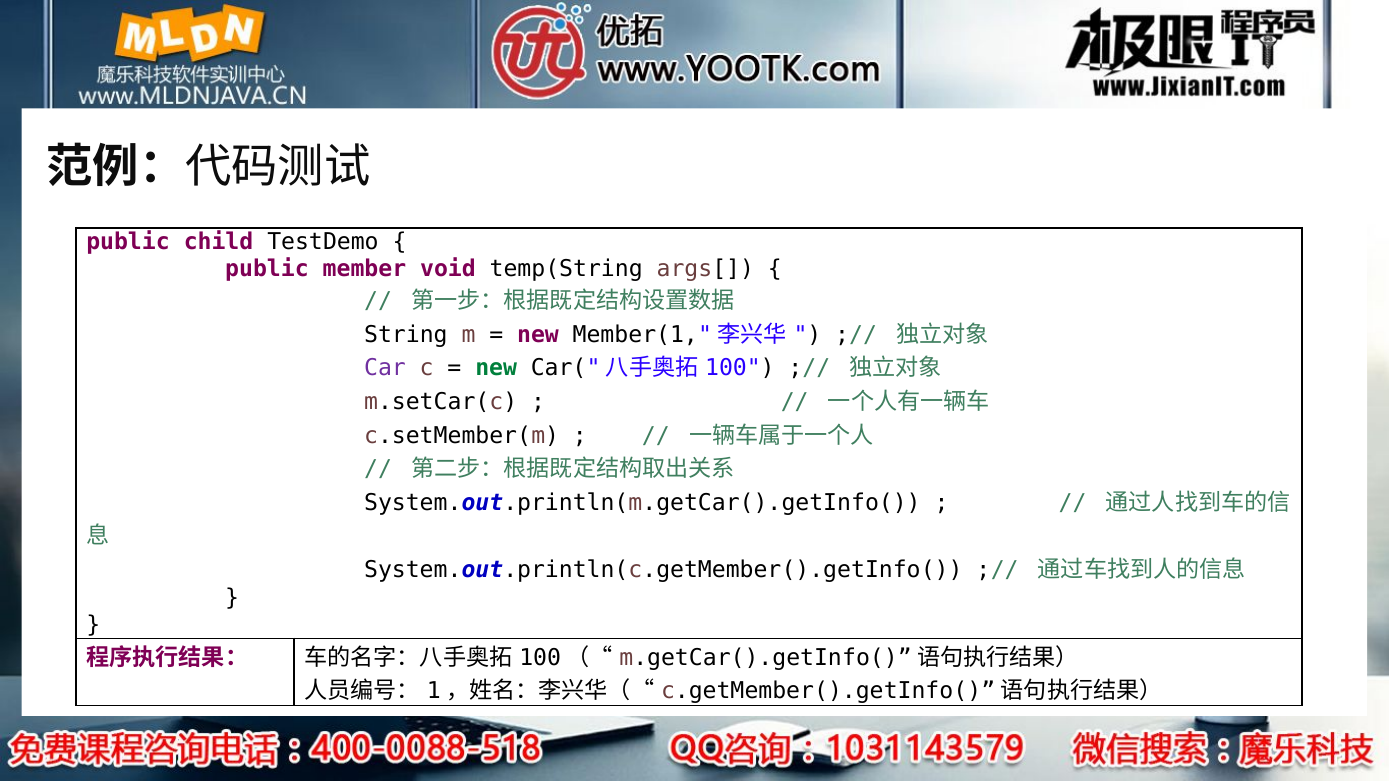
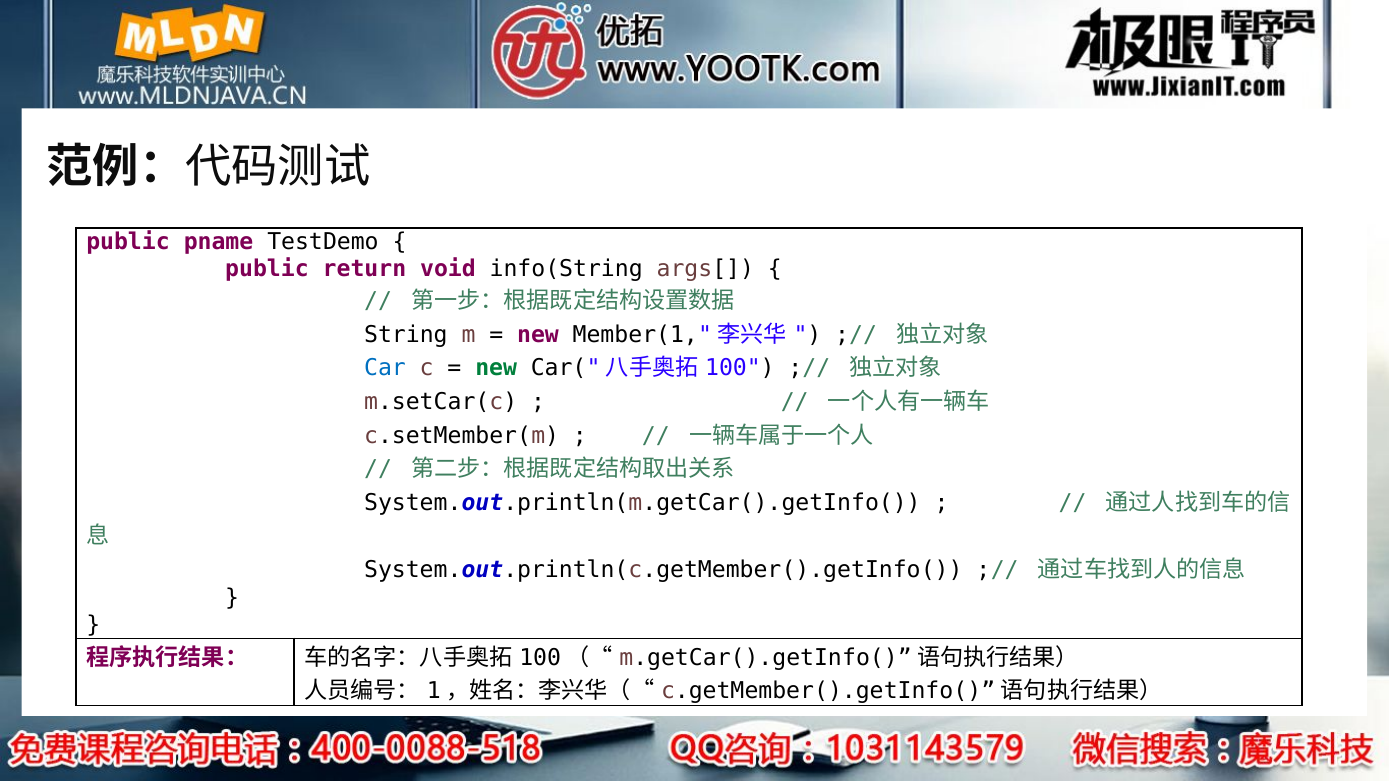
child: child -> pname (219, 242)
member: member -> return (364, 269)
temp(String: temp(String -> info(String (566, 269)
Car colour: purple -> blue (385, 368)
